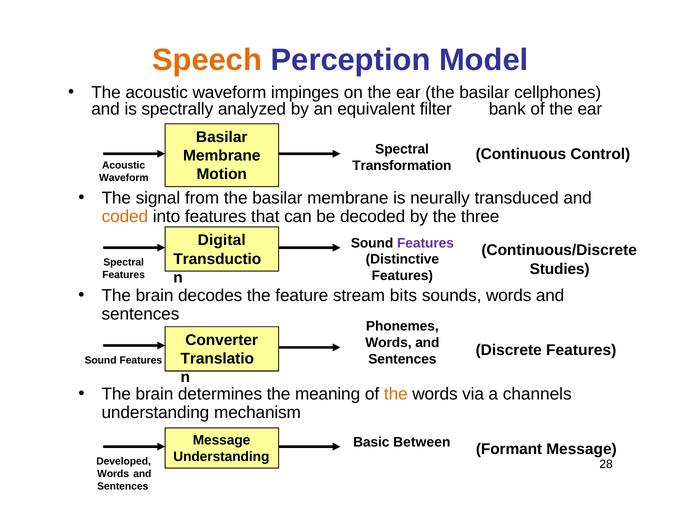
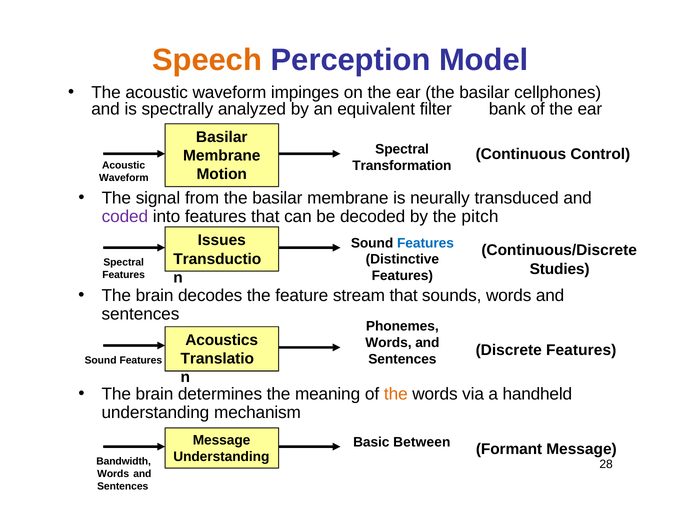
coded colour: orange -> purple (125, 217)
three: three -> pitch (480, 217)
Digital: Digital -> Issues (222, 240)
Features colour: purple -> blue (425, 243)
stream bits: bits -> that (404, 296)
Converter: Converter -> Acoustics (222, 340)
channels: channels -> handheld (537, 394)
Developed: Developed -> Bandwidth (124, 462)
